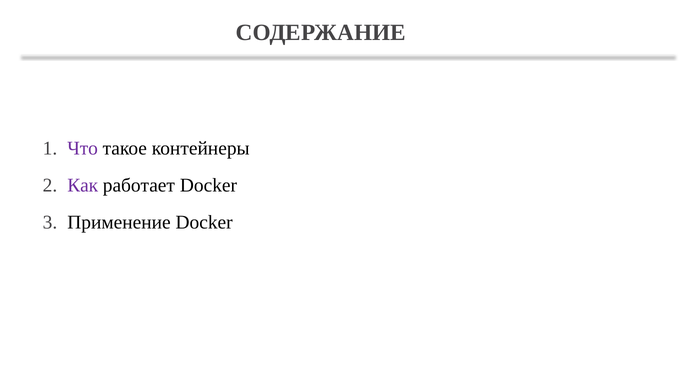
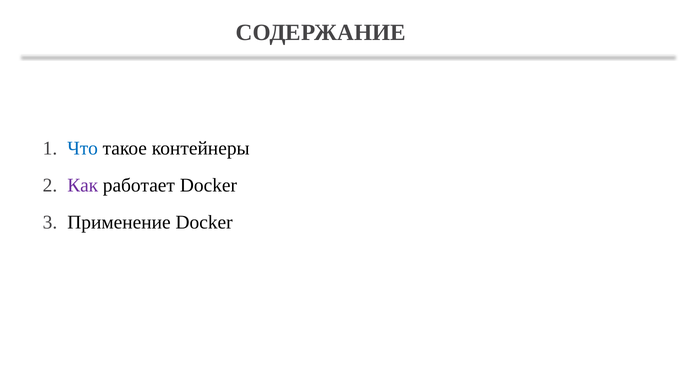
Что colour: purple -> blue (83, 148)
